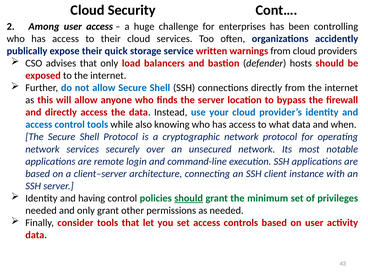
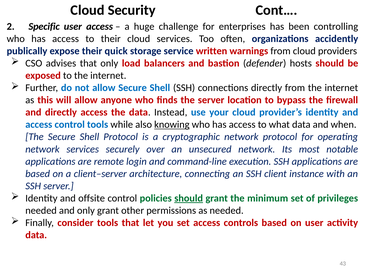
Among: Among -> Specific (44, 26)
knowing underline: none -> present (172, 125)
having: having -> offsite (92, 198)
